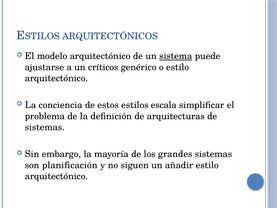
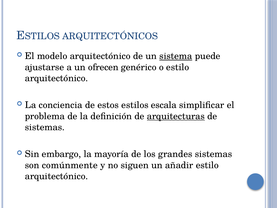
críticos: críticos -> ofrecen (103, 67)
arquitecturas underline: none -> present (176, 116)
planificación: planificación -> comúnmente (70, 165)
